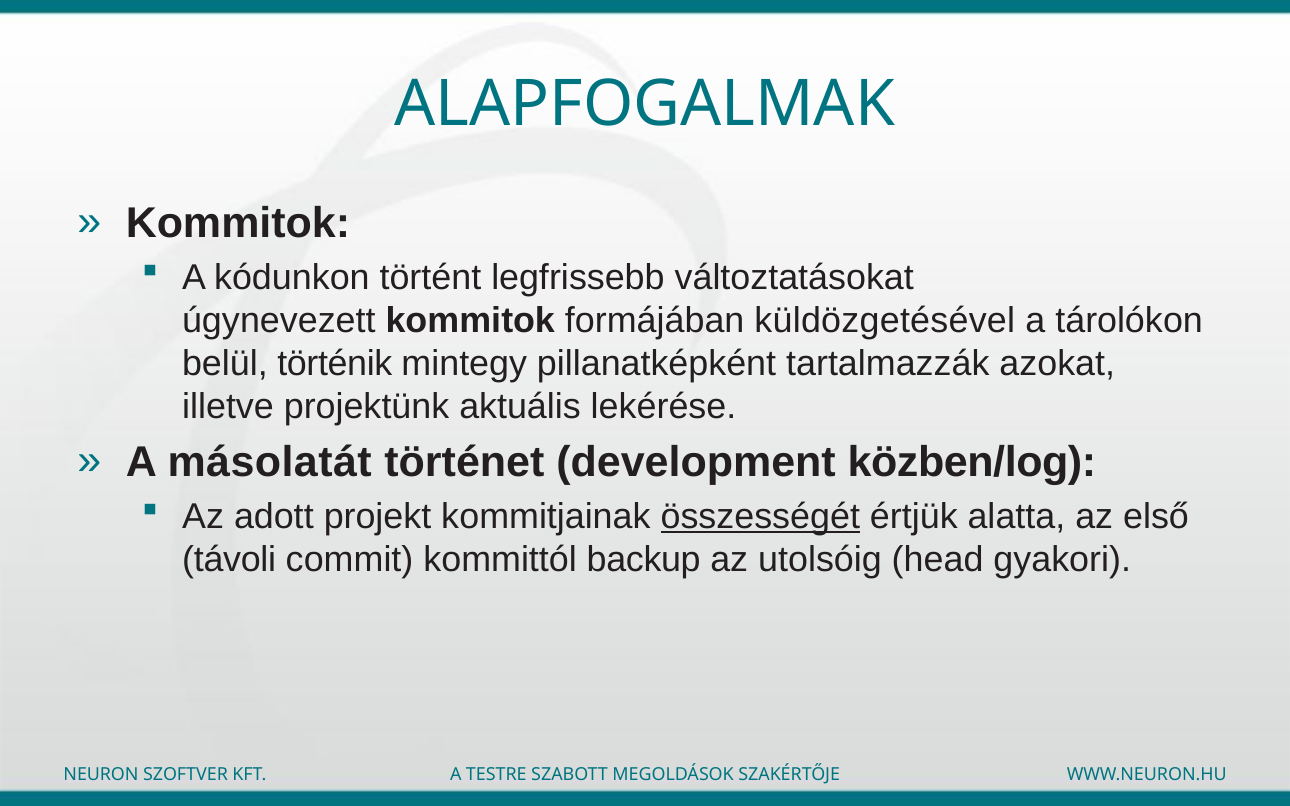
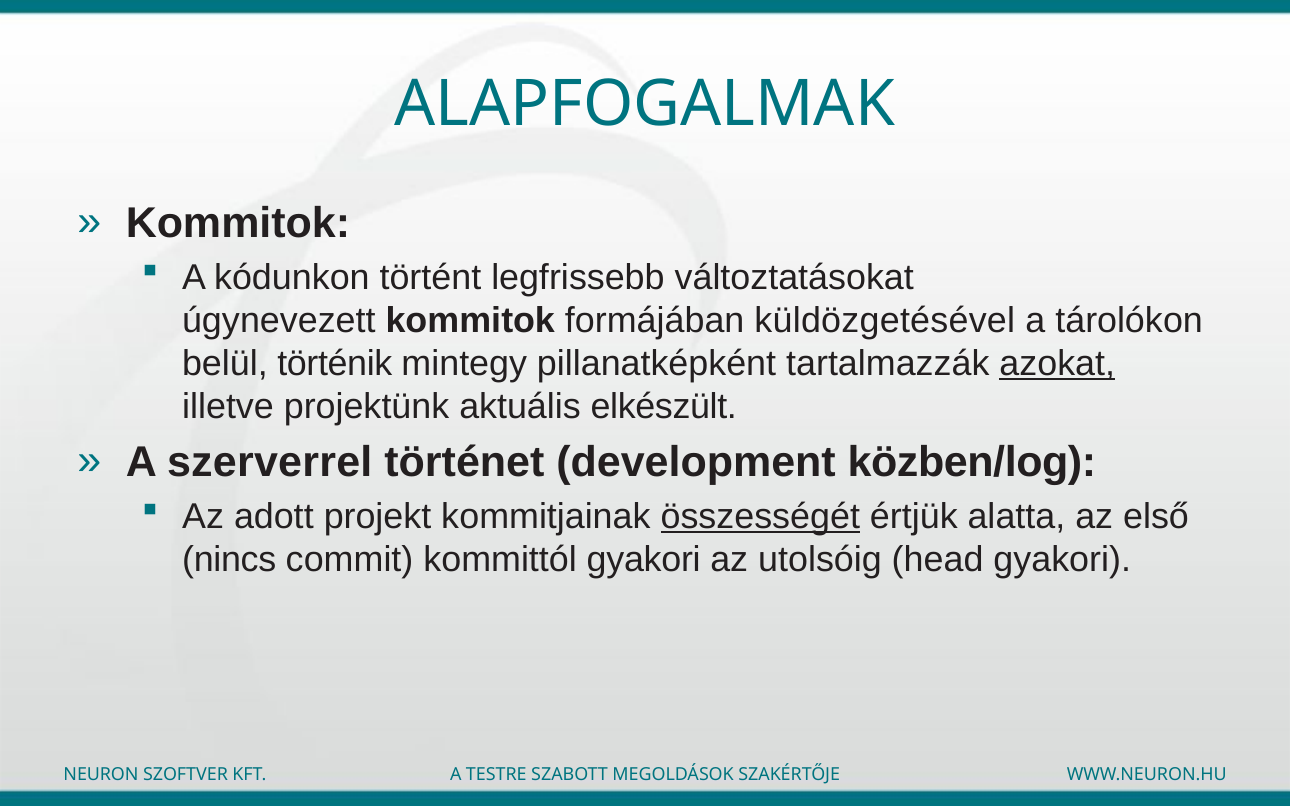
azokat underline: none -> present (1057, 363)
lekérése: lekérése -> elkészült (664, 406)
másolatát: másolatát -> szerverrel (270, 463)
távoli: távoli -> nincs (229, 560)
kommittól backup: backup -> gyakori (644, 560)
